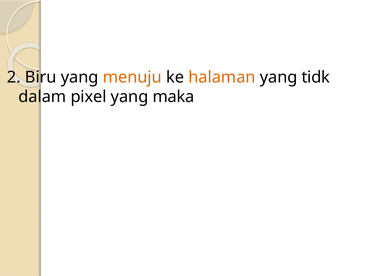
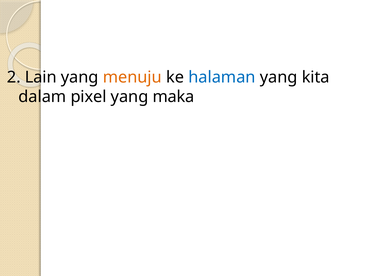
Biru: Biru -> Lain (41, 77)
halaman colour: orange -> blue (222, 77)
tidk: tidk -> kita (316, 77)
